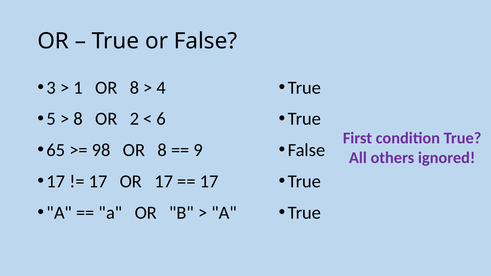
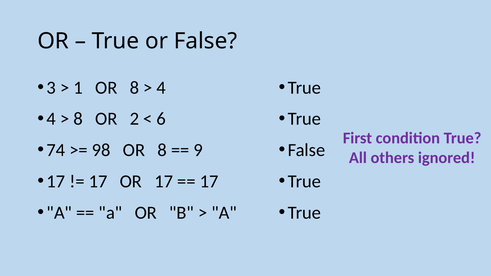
5: 5 -> 4 (51, 119)
65: 65 -> 74 (56, 150)
